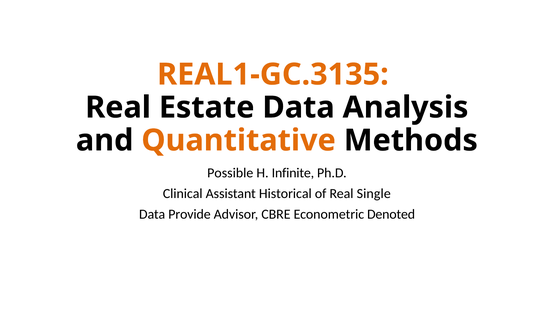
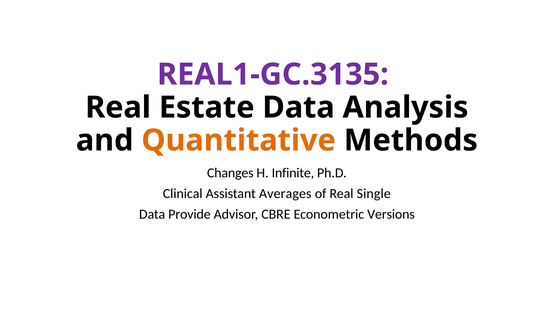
REAL1-GC.3135 colour: orange -> purple (273, 75)
Possible: Possible -> Changes (230, 173)
Historical: Historical -> Averages (285, 194)
Denoted: Denoted -> Versions (391, 215)
